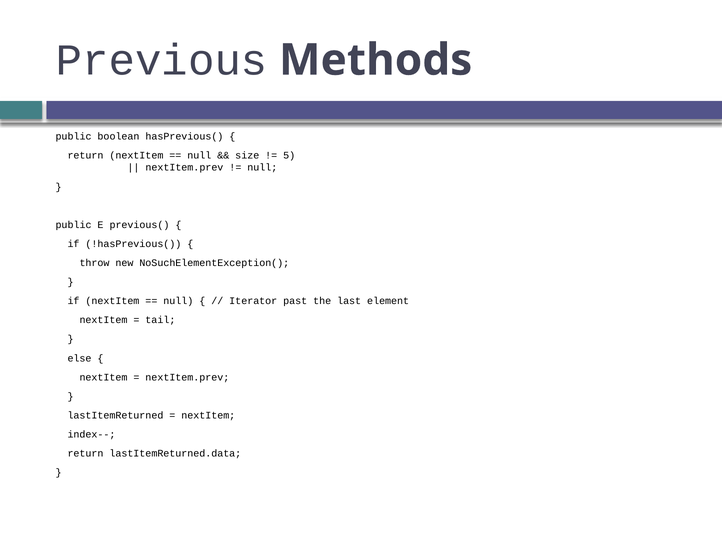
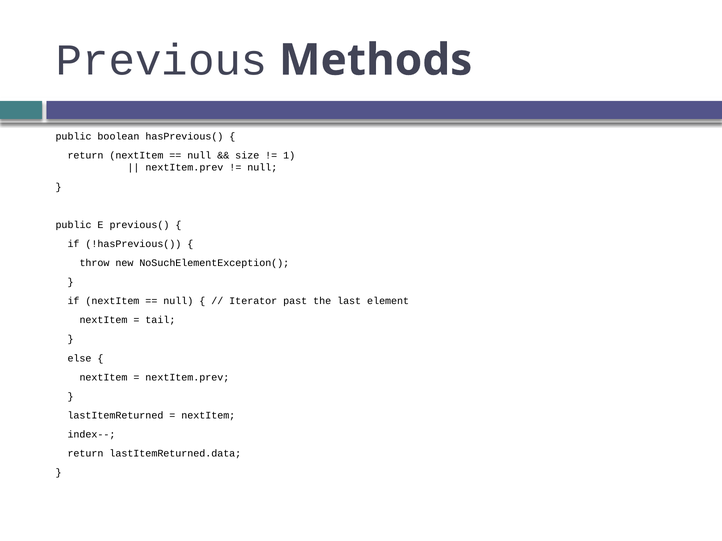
5: 5 -> 1 (289, 156)
